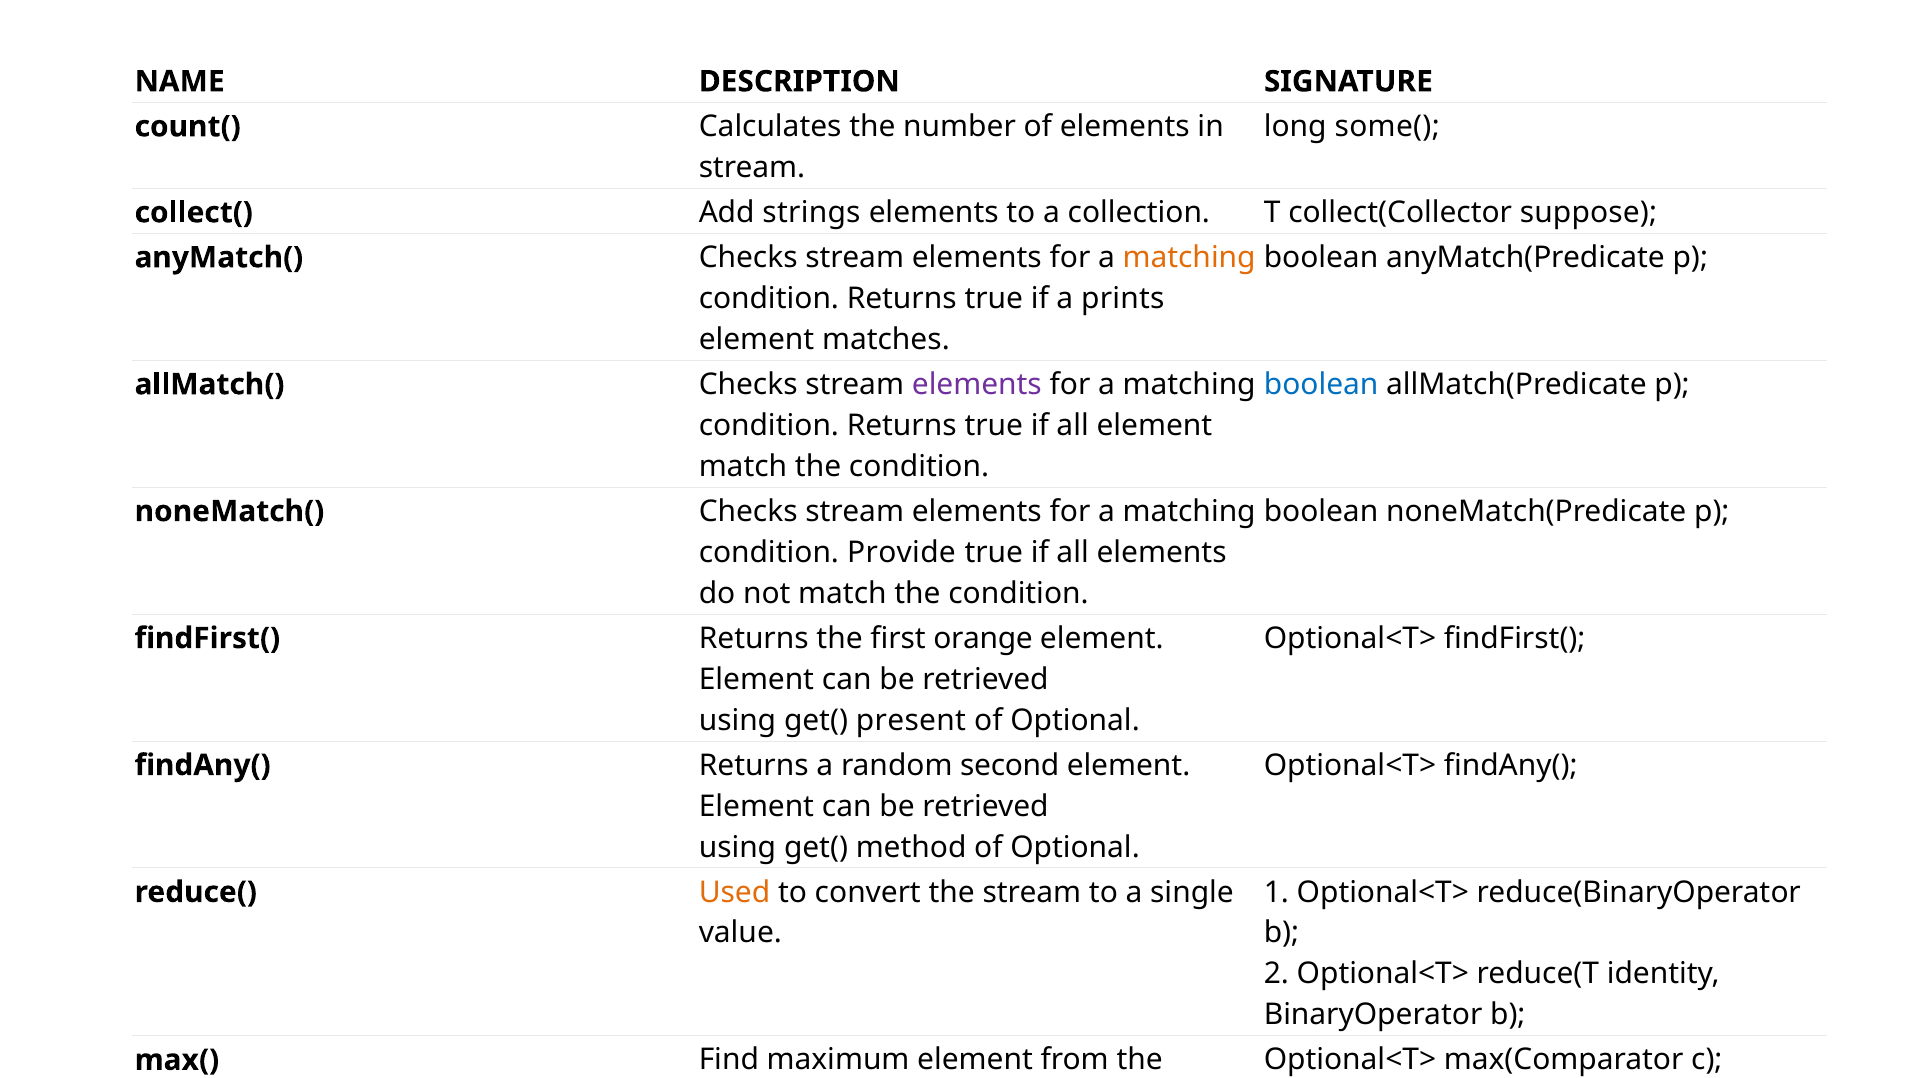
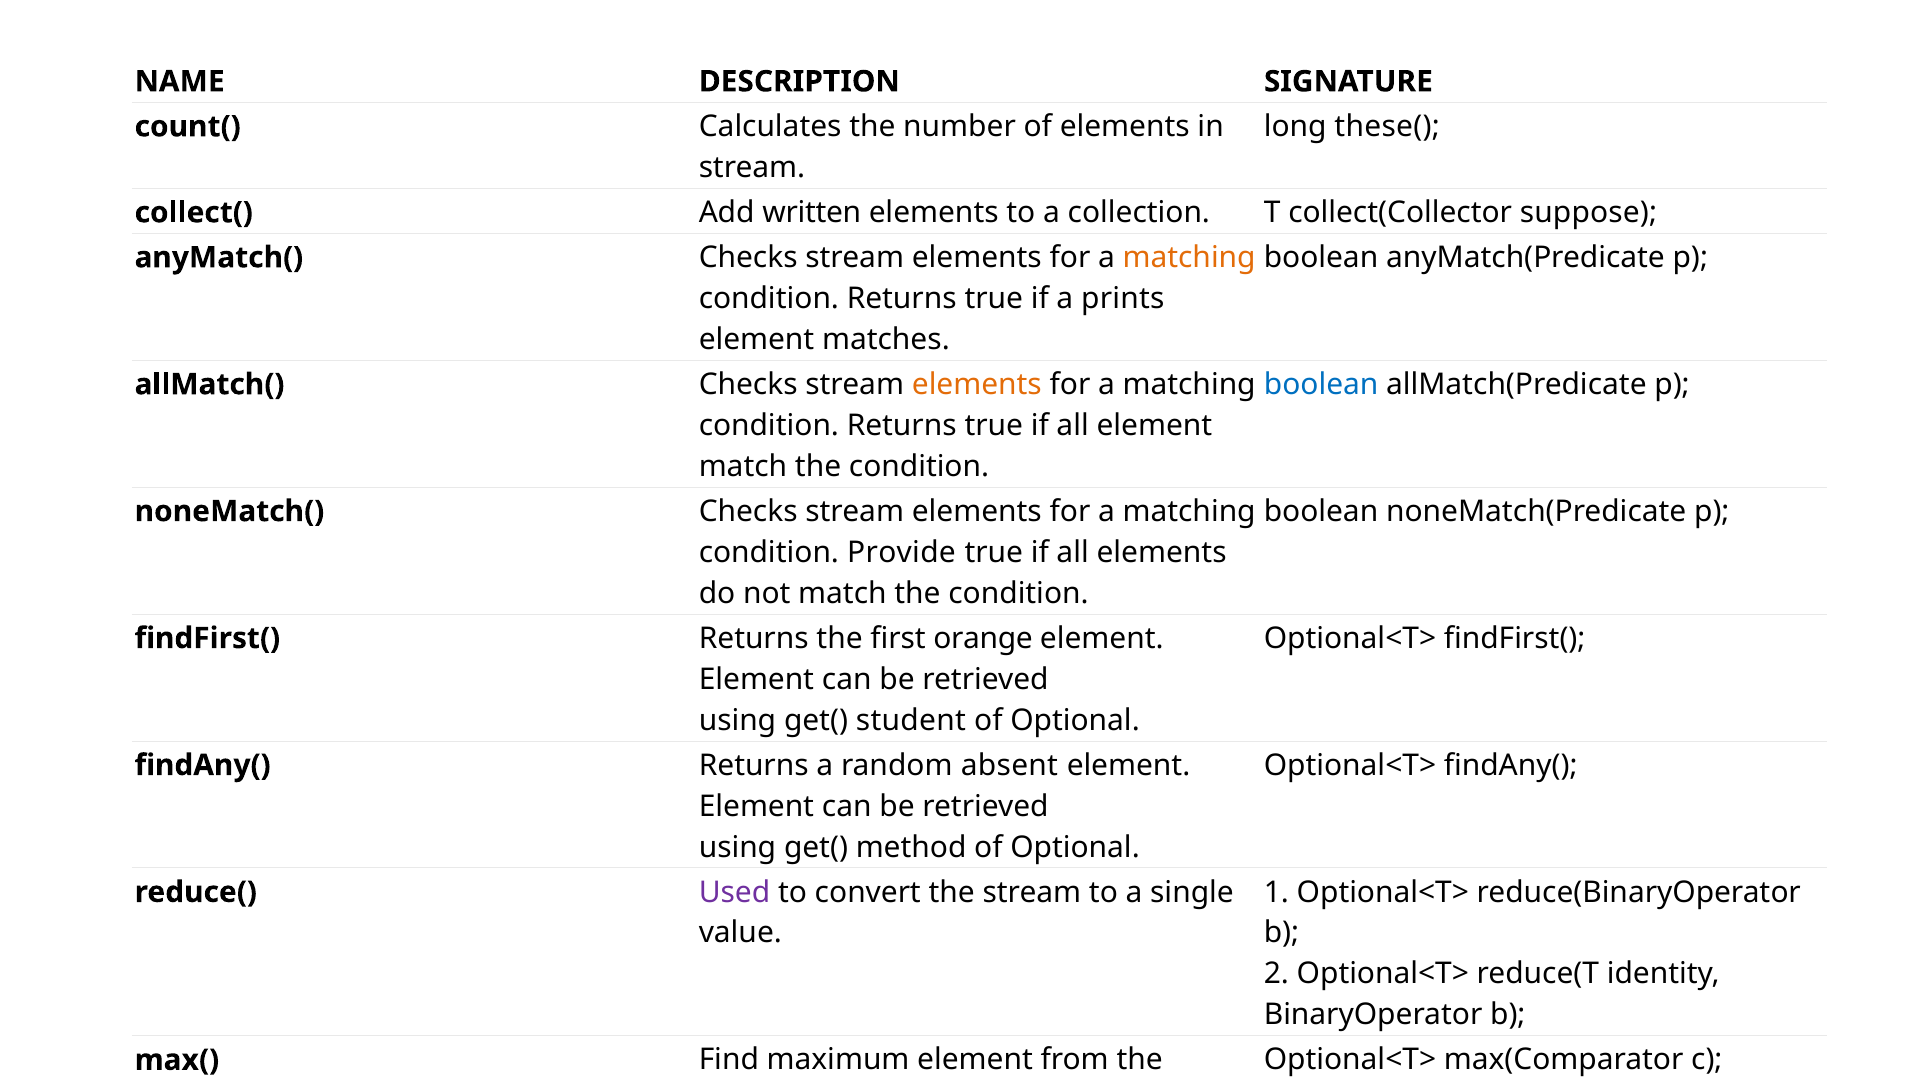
some(: some( -> these( (1387, 127)
strings: strings -> written (812, 213)
elements colour: purple -> orange (977, 385)
present: present -> student (911, 720)
second: second -> absent (1009, 765)
Used colour: orange -> purple (735, 892)
